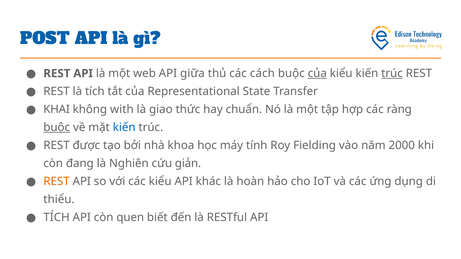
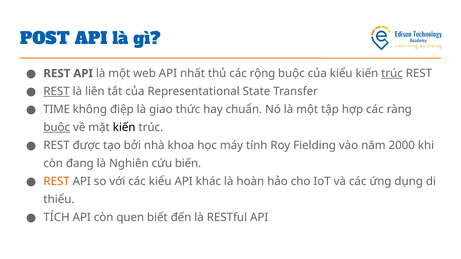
giữa: giữa -> nhất (193, 74)
cách: cách -> rộng (262, 74)
của underline: present -> none (317, 74)
REST underline: none -> present (57, 92)
là tích: tích -> liên (95, 92)
KHAI: KHAI -> TIME (57, 110)
with: with -> điệp (122, 110)
kiến colour: blue -> black (124, 128)
giản: giản -> biến (188, 164)
